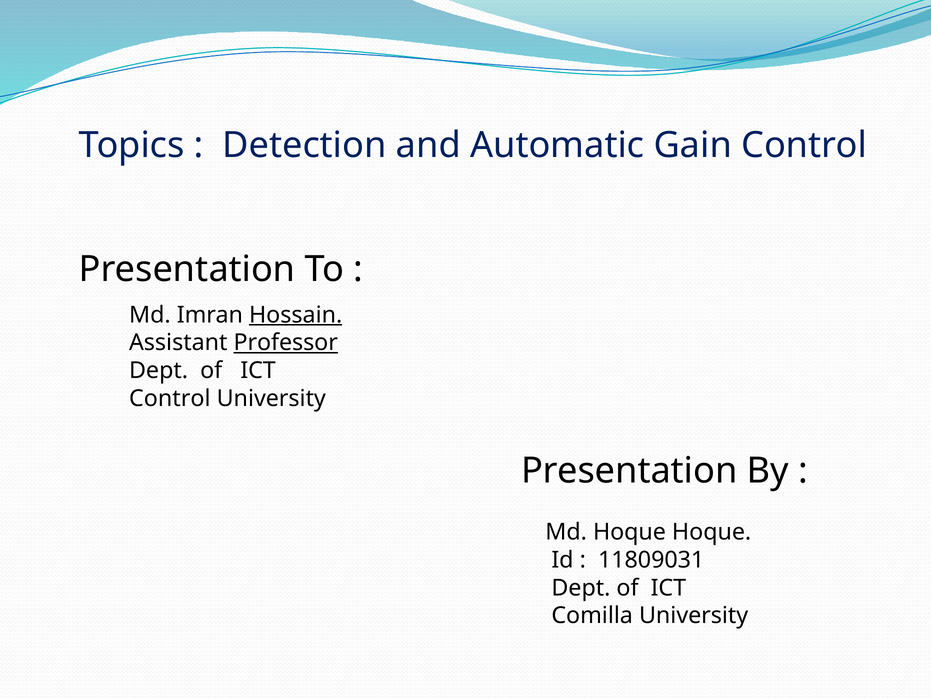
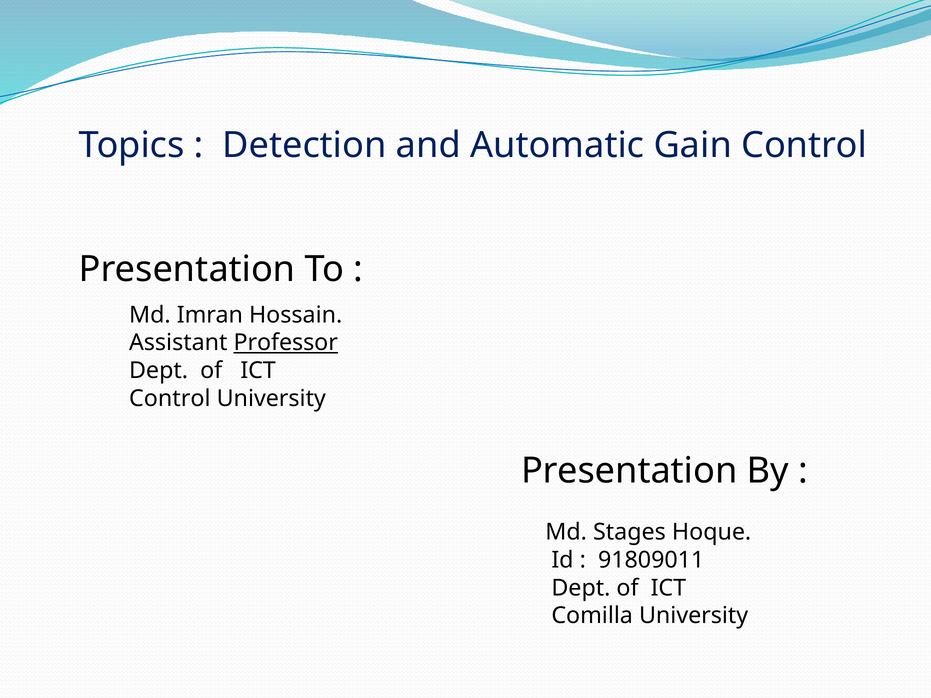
Hossain underline: present -> none (296, 315)
Md Hoque: Hoque -> Stages (629, 532)
11809031: 11809031 -> 91809011 (651, 560)
